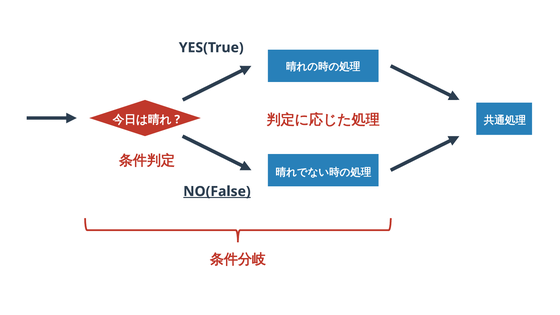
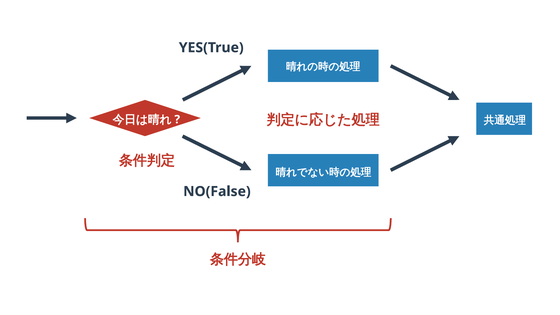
NO(False underline: present -> none (217, 191)
